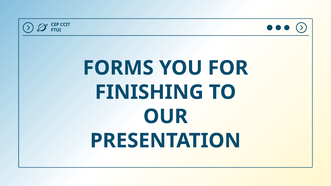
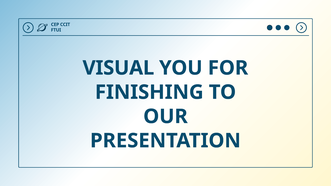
FORMS: FORMS -> VISUAL (118, 68)
